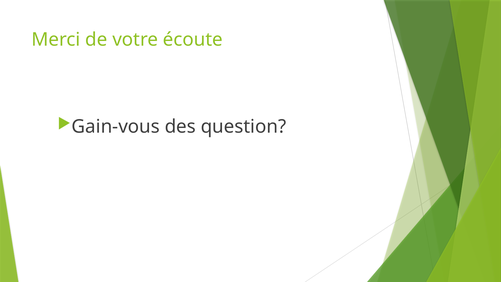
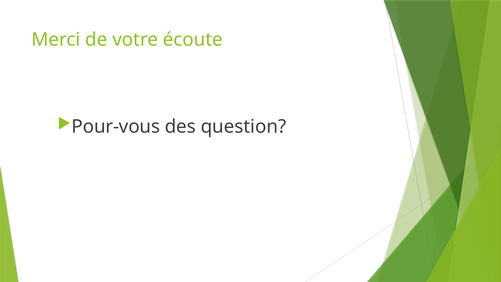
Gain-vous: Gain-vous -> Pour-vous (116, 127)
